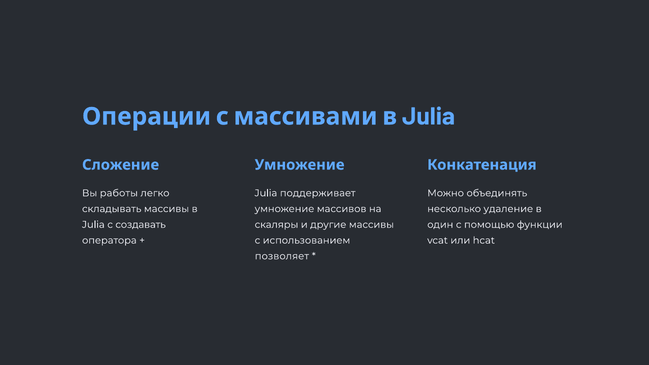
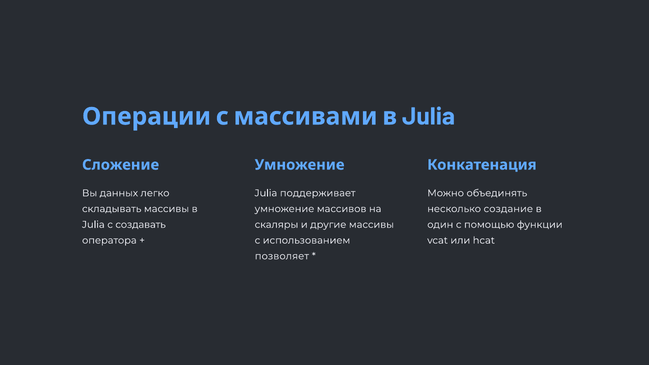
работы: работы -> данных (119, 193)
удаление: удаление -> создание (508, 209)
